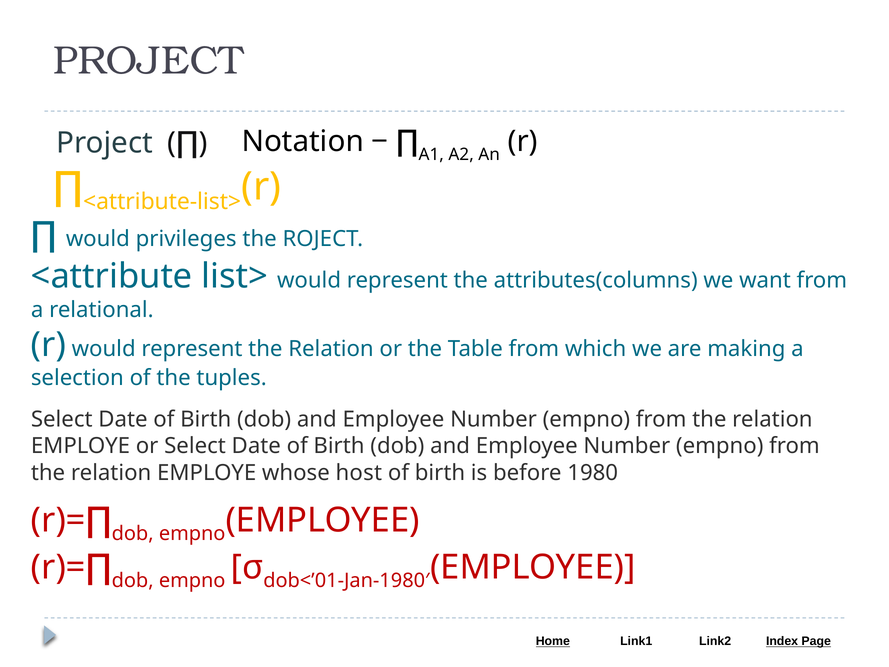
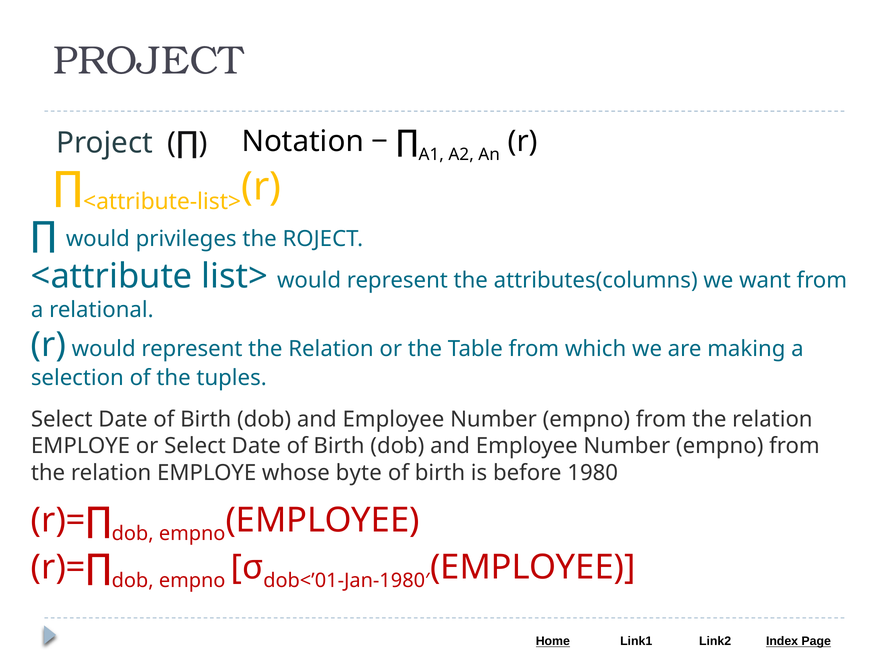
host: host -> byte (359, 473)
